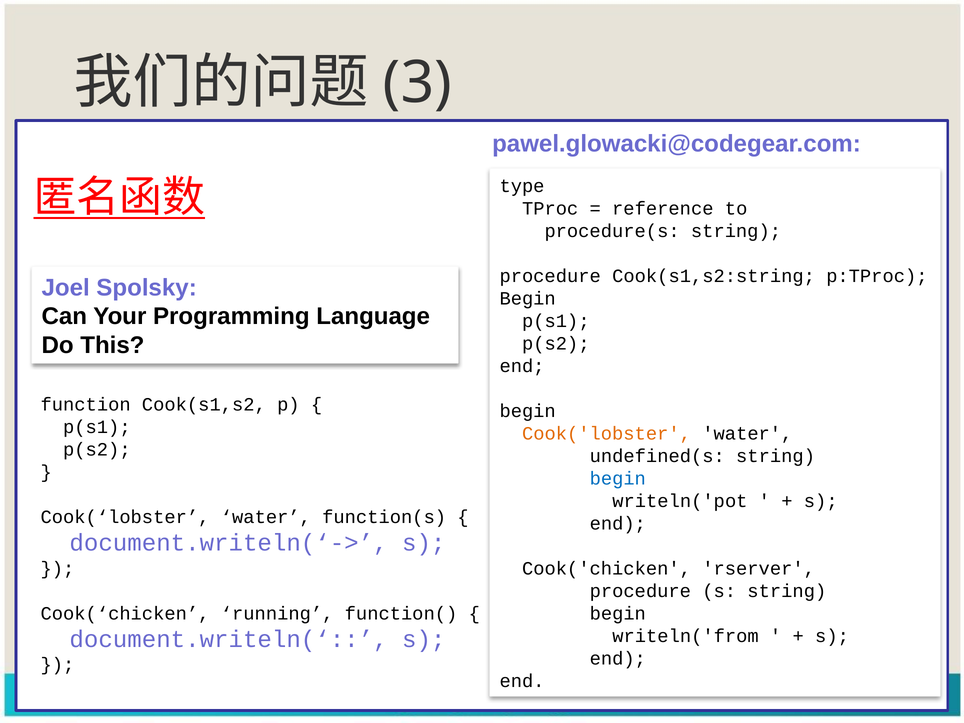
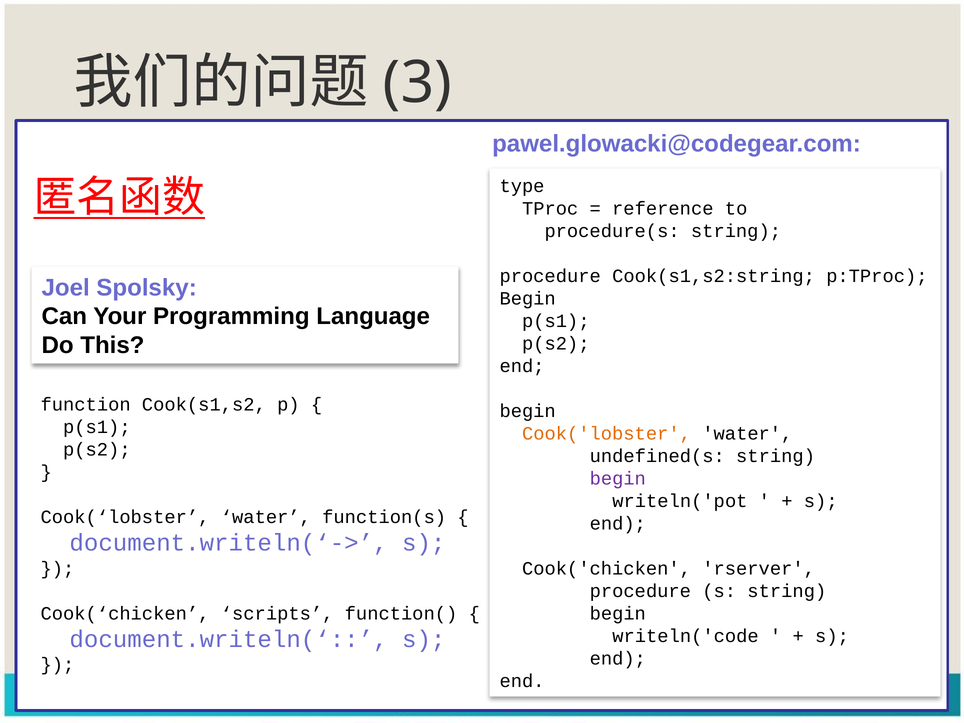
begin colour: blue -> purple (618, 479)
running: running -> scripts (277, 613)
writeln('from: writeln('from -> writeln('code (686, 636)
